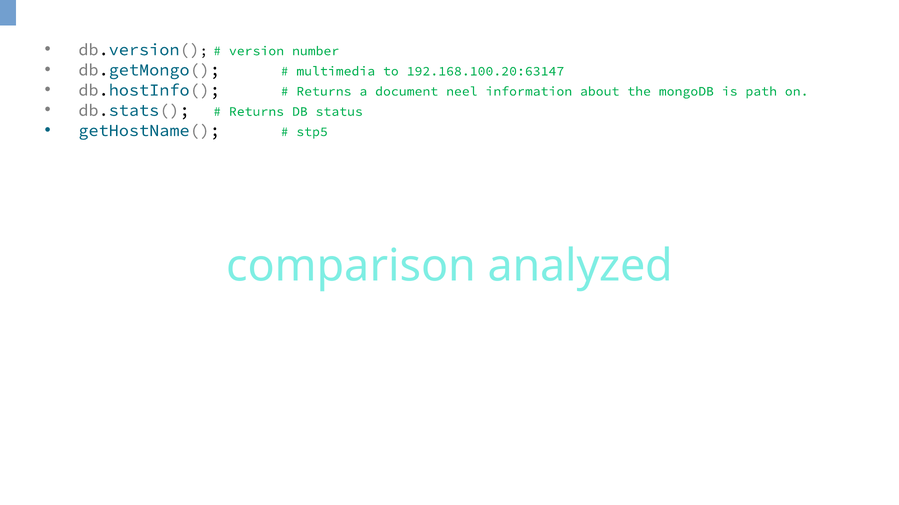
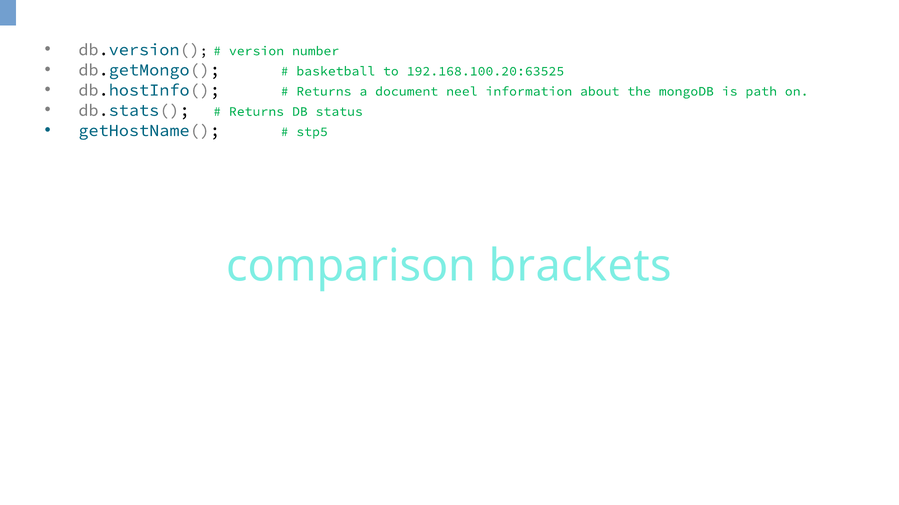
multimedia: multimedia -> basketball (336, 71)
192.168.100.20:63147: 192.168.100.20:63147 -> 192.168.100.20:63525 (485, 71)
analyzed: analyzed -> brackets (580, 266)
